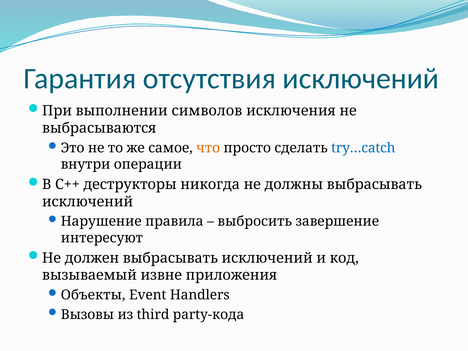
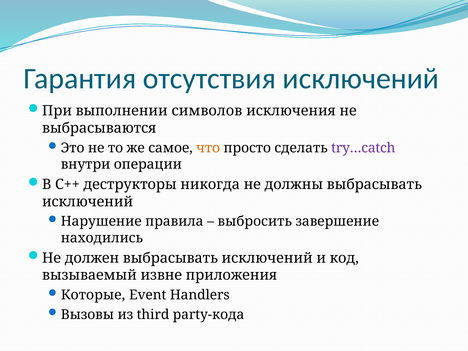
try…catch colour: blue -> purple (363, 148)
интересуют: интересуют -> находились (102, 238)
Объекты: Объекты -> Которые (93, 295)
